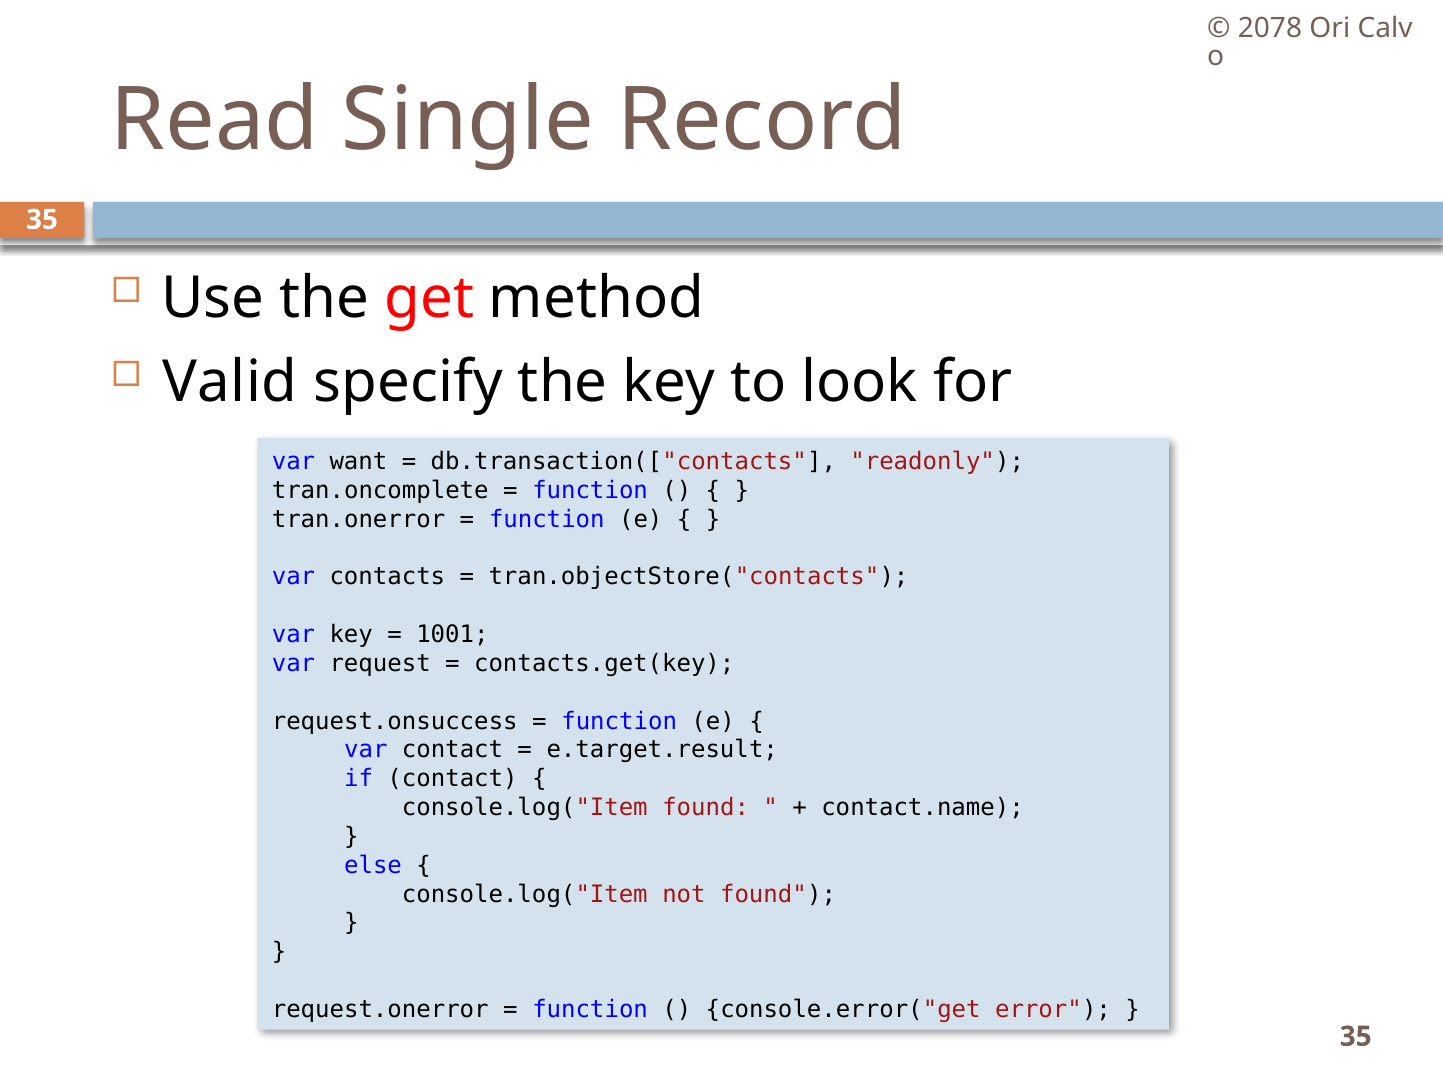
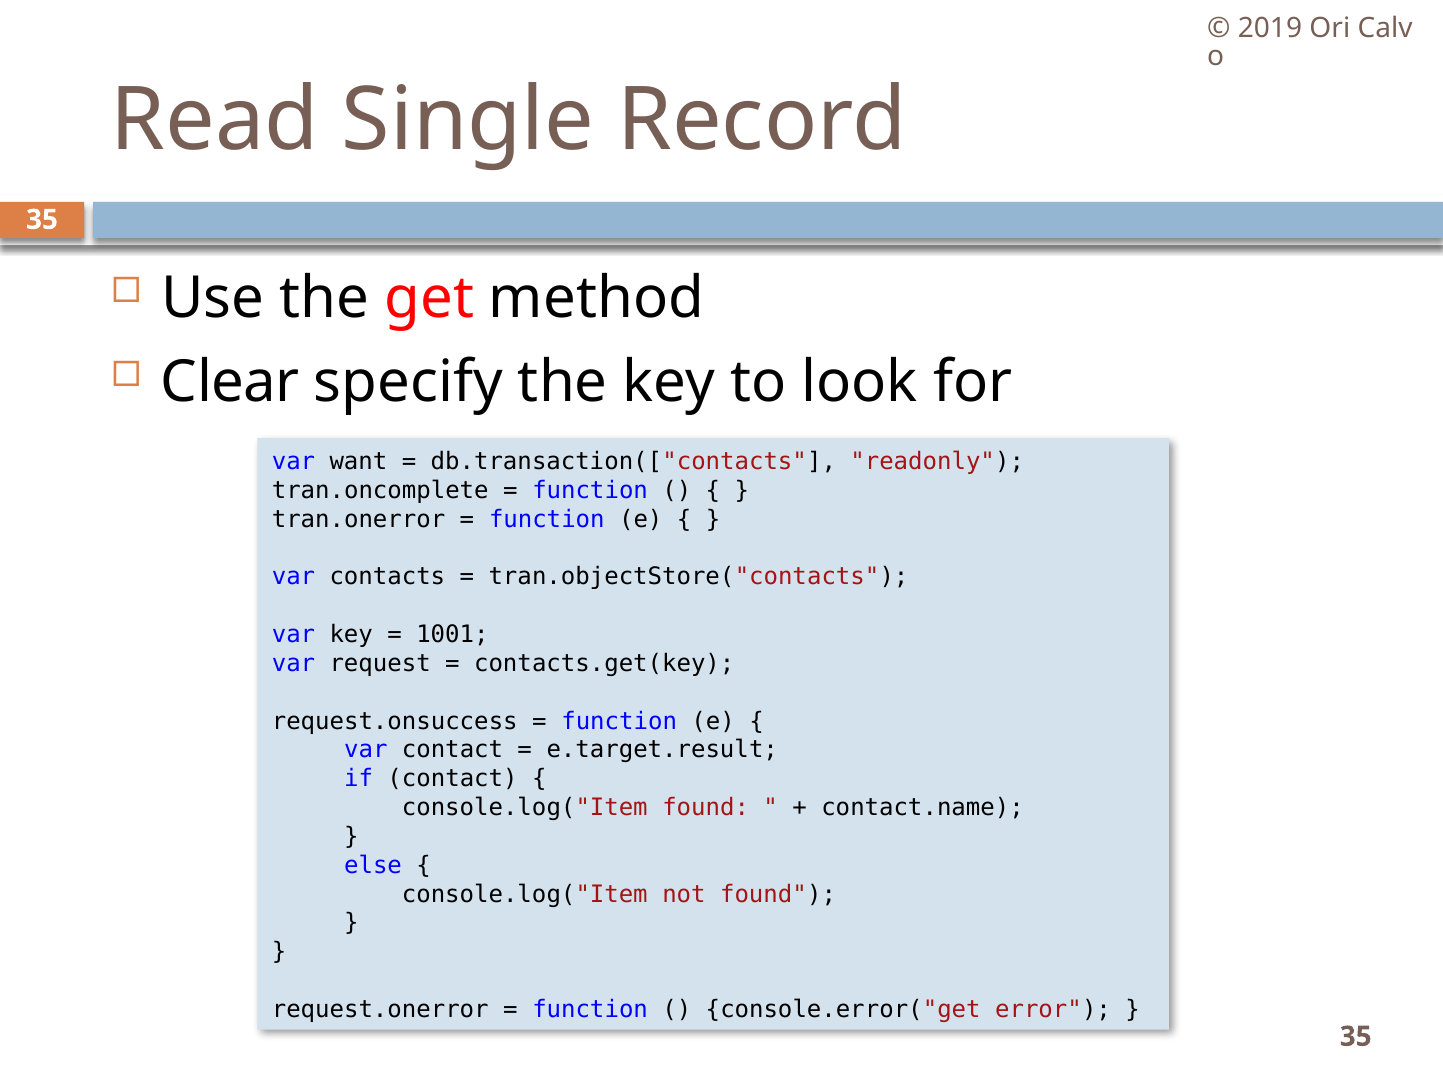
2078: 2078 -> 2019 (1270, 28)
Valid: Valid -> Clear (230, 382)
